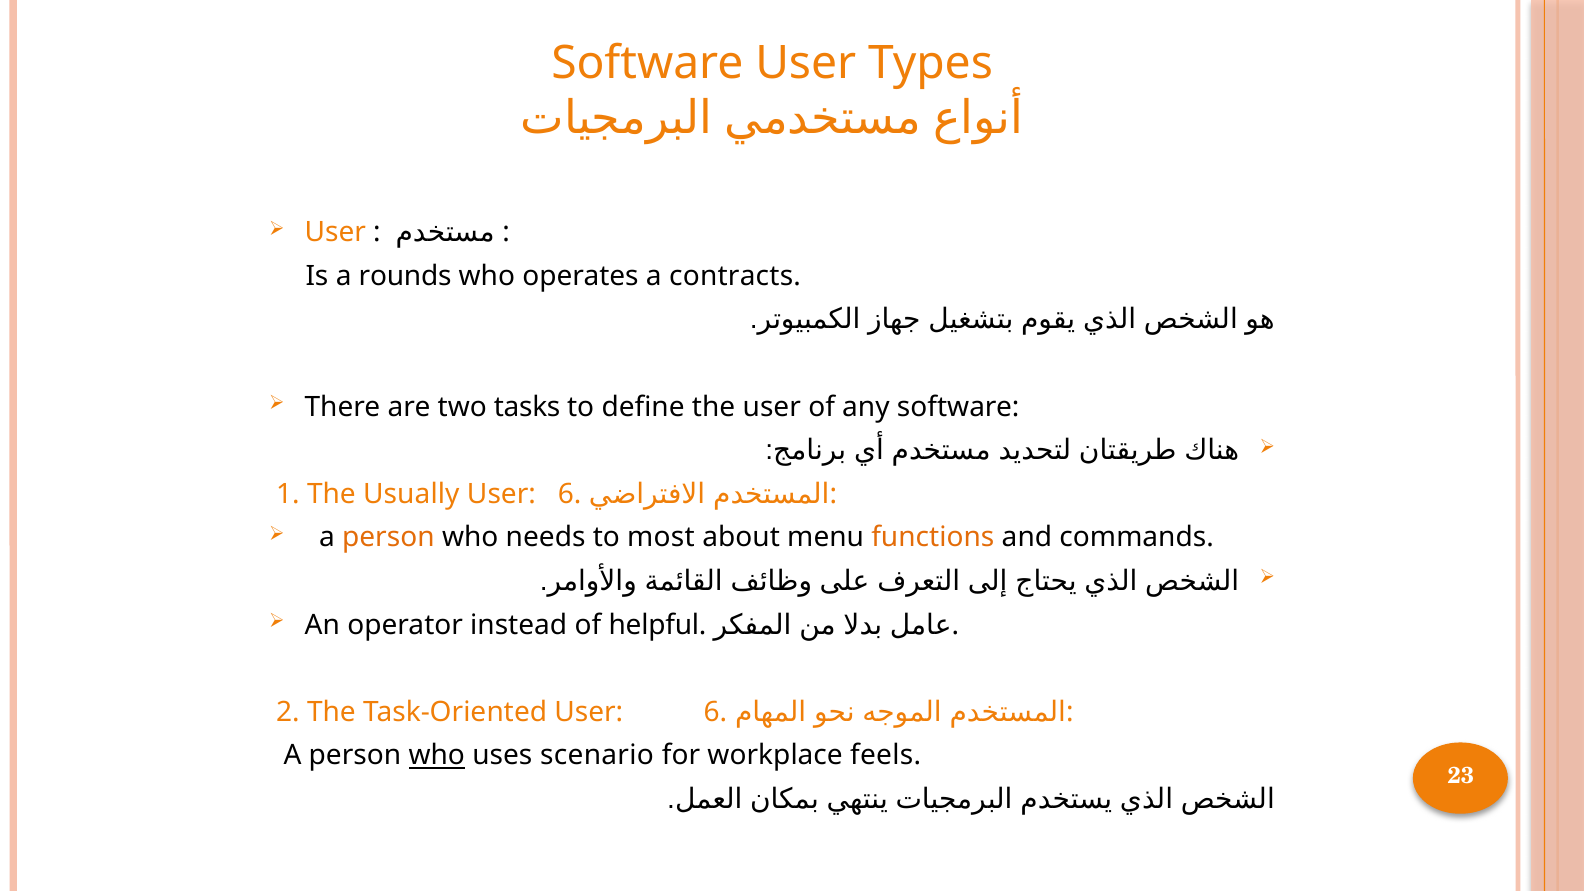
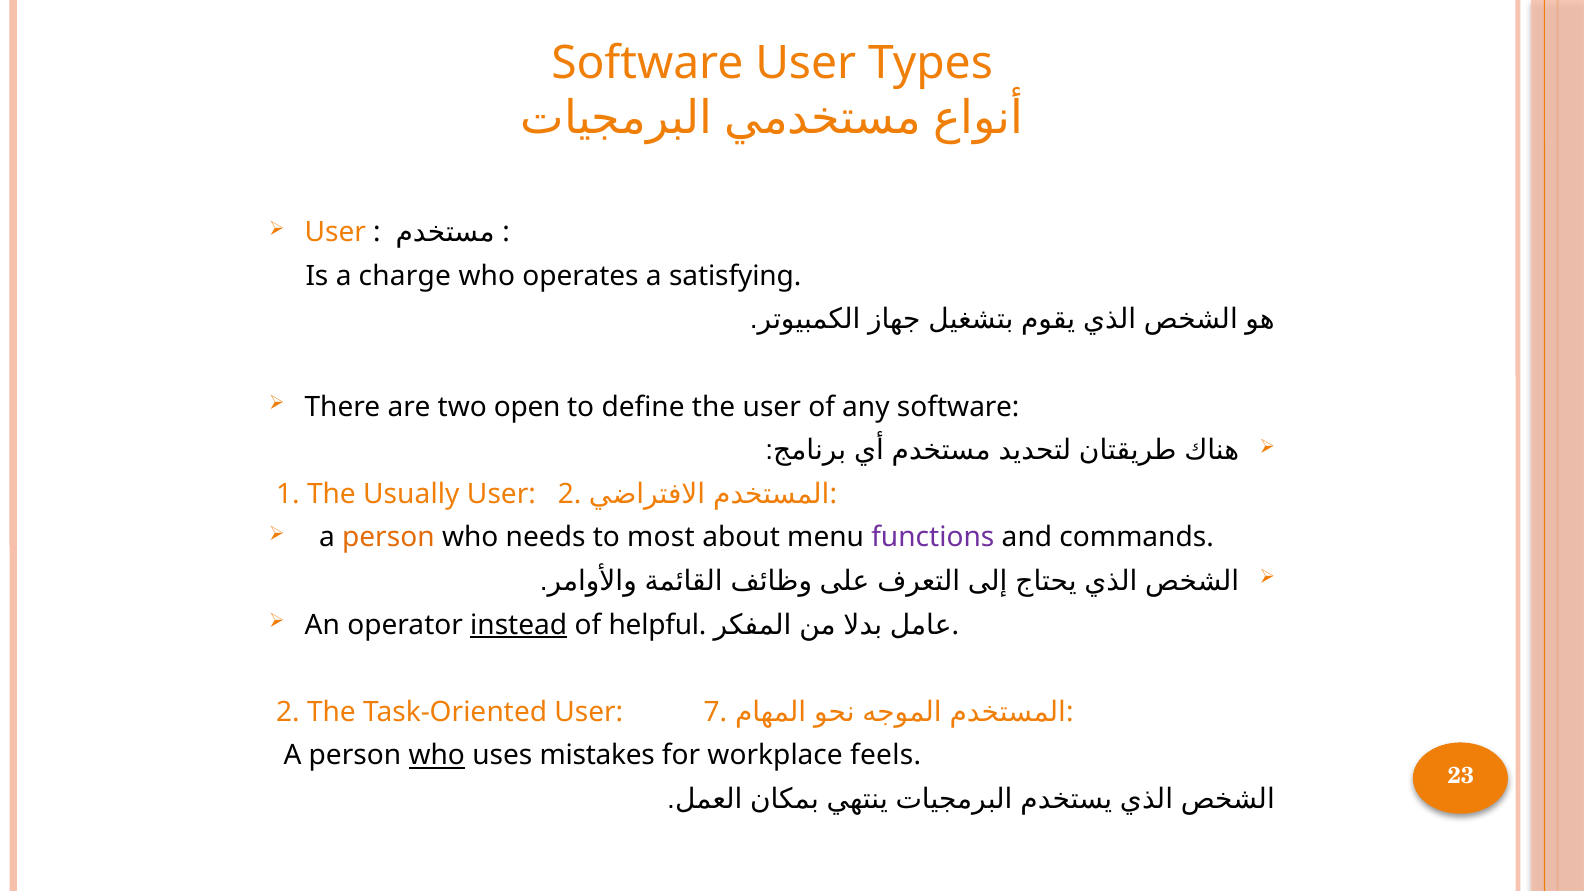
rounds: rounds -> charge (405, 276)
contracts: contracts -> satisfying (735, 276)
tasks: tasks -> open (527, 407)
6: 6 -> 2 (570, 494)
functions colour: orange -> purple (933, 538)
instead underline: none -> present (519, 625)
Task-Oriented User 6: 6 -> 7 (715, 712)
scenario: scenario -> mistakes (597, 756)
